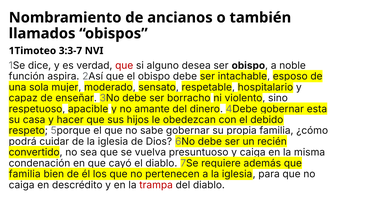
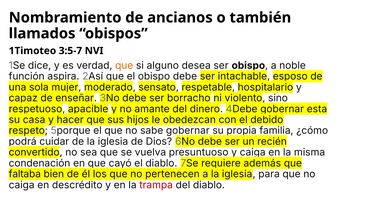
3:3-7: 3:3-7 -> 3:5-7 (70, 51)
que colour: red -> orange (124, 66)
familia: familia -> faltaba (25, 174)
